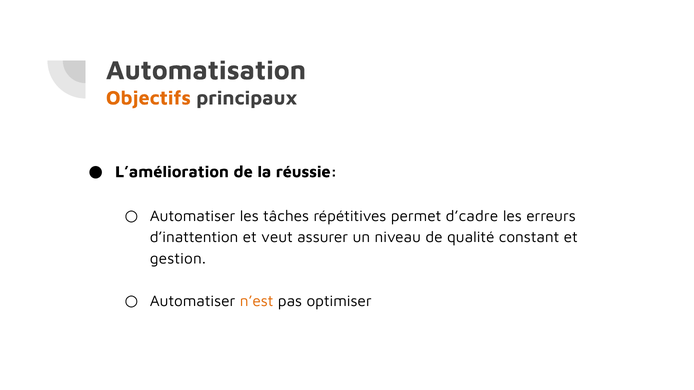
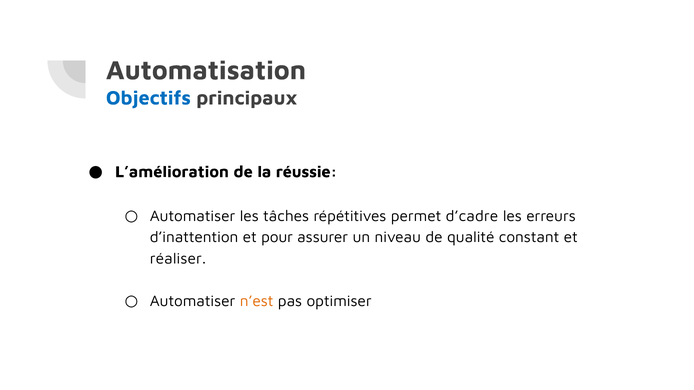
Objectifs colour: orange -> blue (148, 98)
veut: veut -> pour (277, 238)
gestion: gestion -> réaliser (178, 259)
